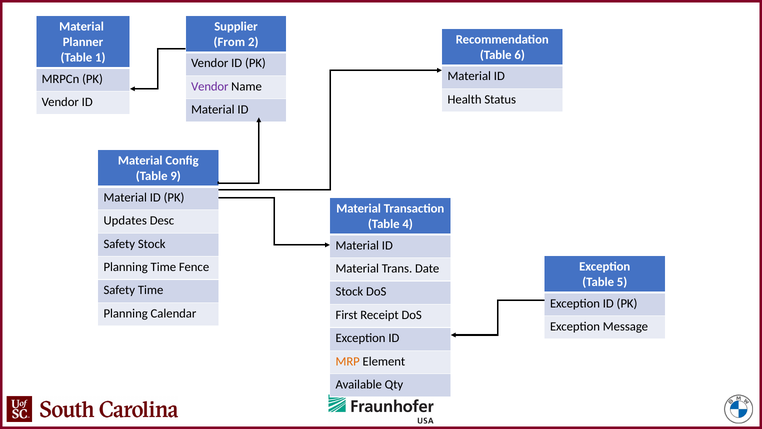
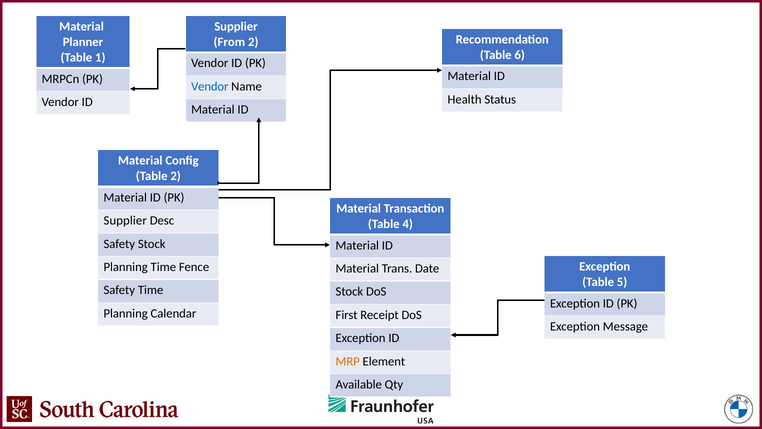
Vendor colour: purple -> blue (210, 86)
Table 9: 9 -> 2 (176, 176)
Updates: Updates -> Supplier (125, 220)
